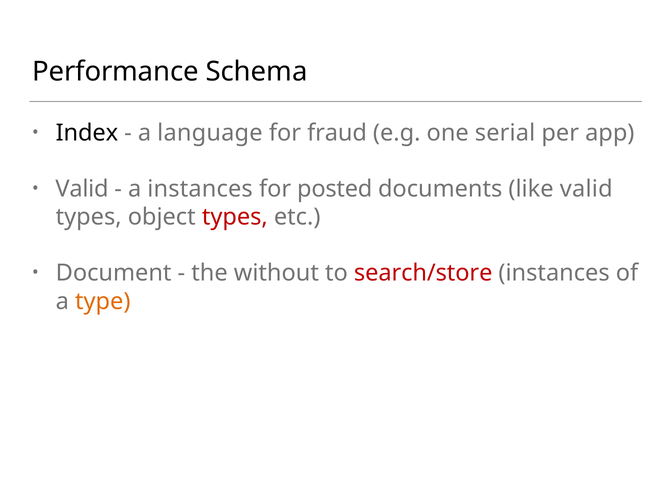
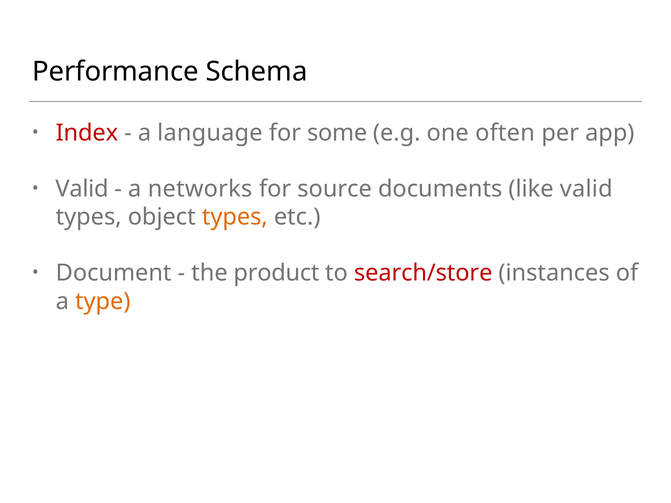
Index colour: black -> red (87, 133)
fraud: fraud -> some (337, 133)
serial: serial -> often (505, 133)
a instances: instances -> networks (200, 189)
posted: posted -> source (335, 189)
types colour: red -> orange (235, 217)
without: without -> product (276, 273)
